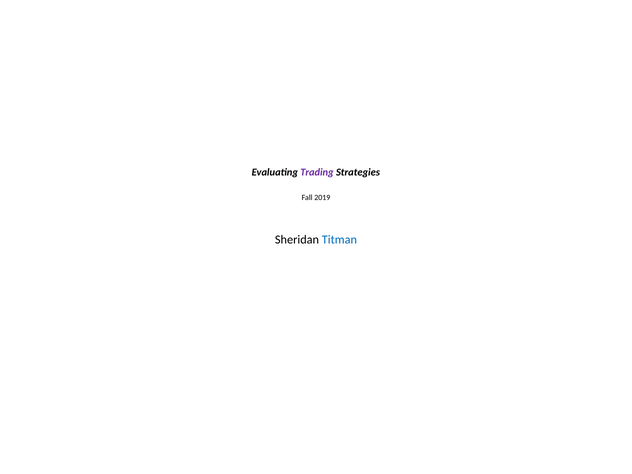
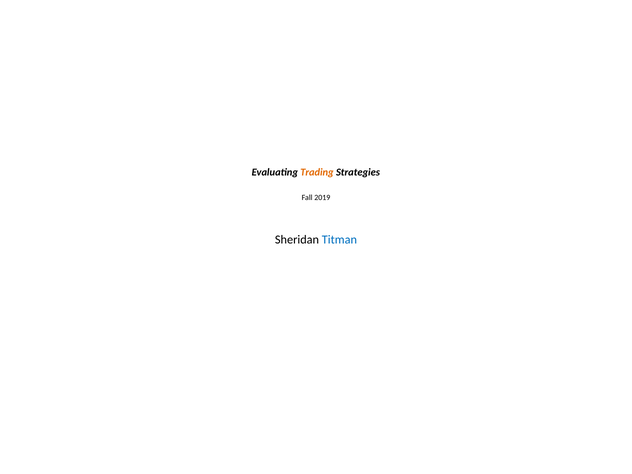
Trading colour: purple -> orange (317, 172)
